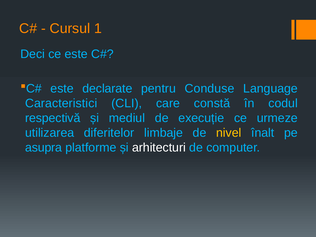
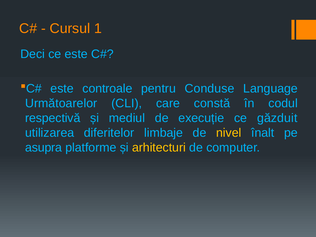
declarate: declarate -> controale (107, 89)
Caracteristici: Caracteristici -> Următoarelor (61, 103)
urmeze: urmeze -> găzduit (277, 118)
arhitecturi colour: white -> yellow (159, 148)
